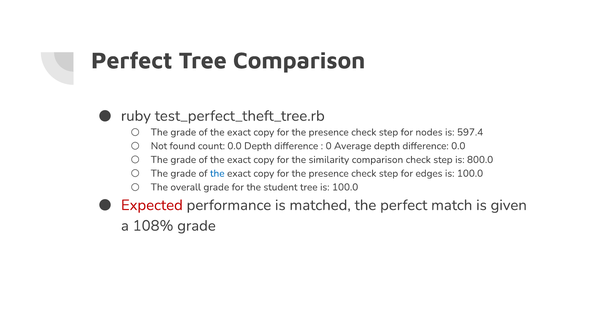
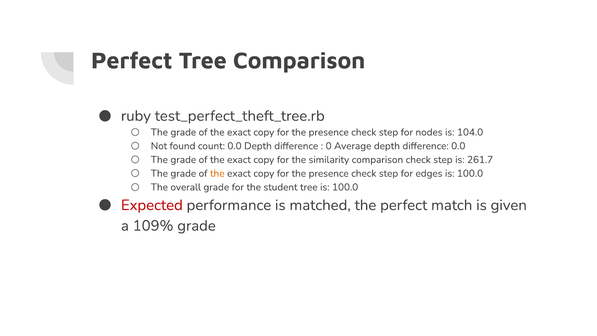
597.4: 597.4 -> 104.0 (470, 132)
800.0: 800.0 -> 261.7 (480, 160)
the colour: blue -> orange (217, 173)
108%: 108% -> 109% (153, 226)
